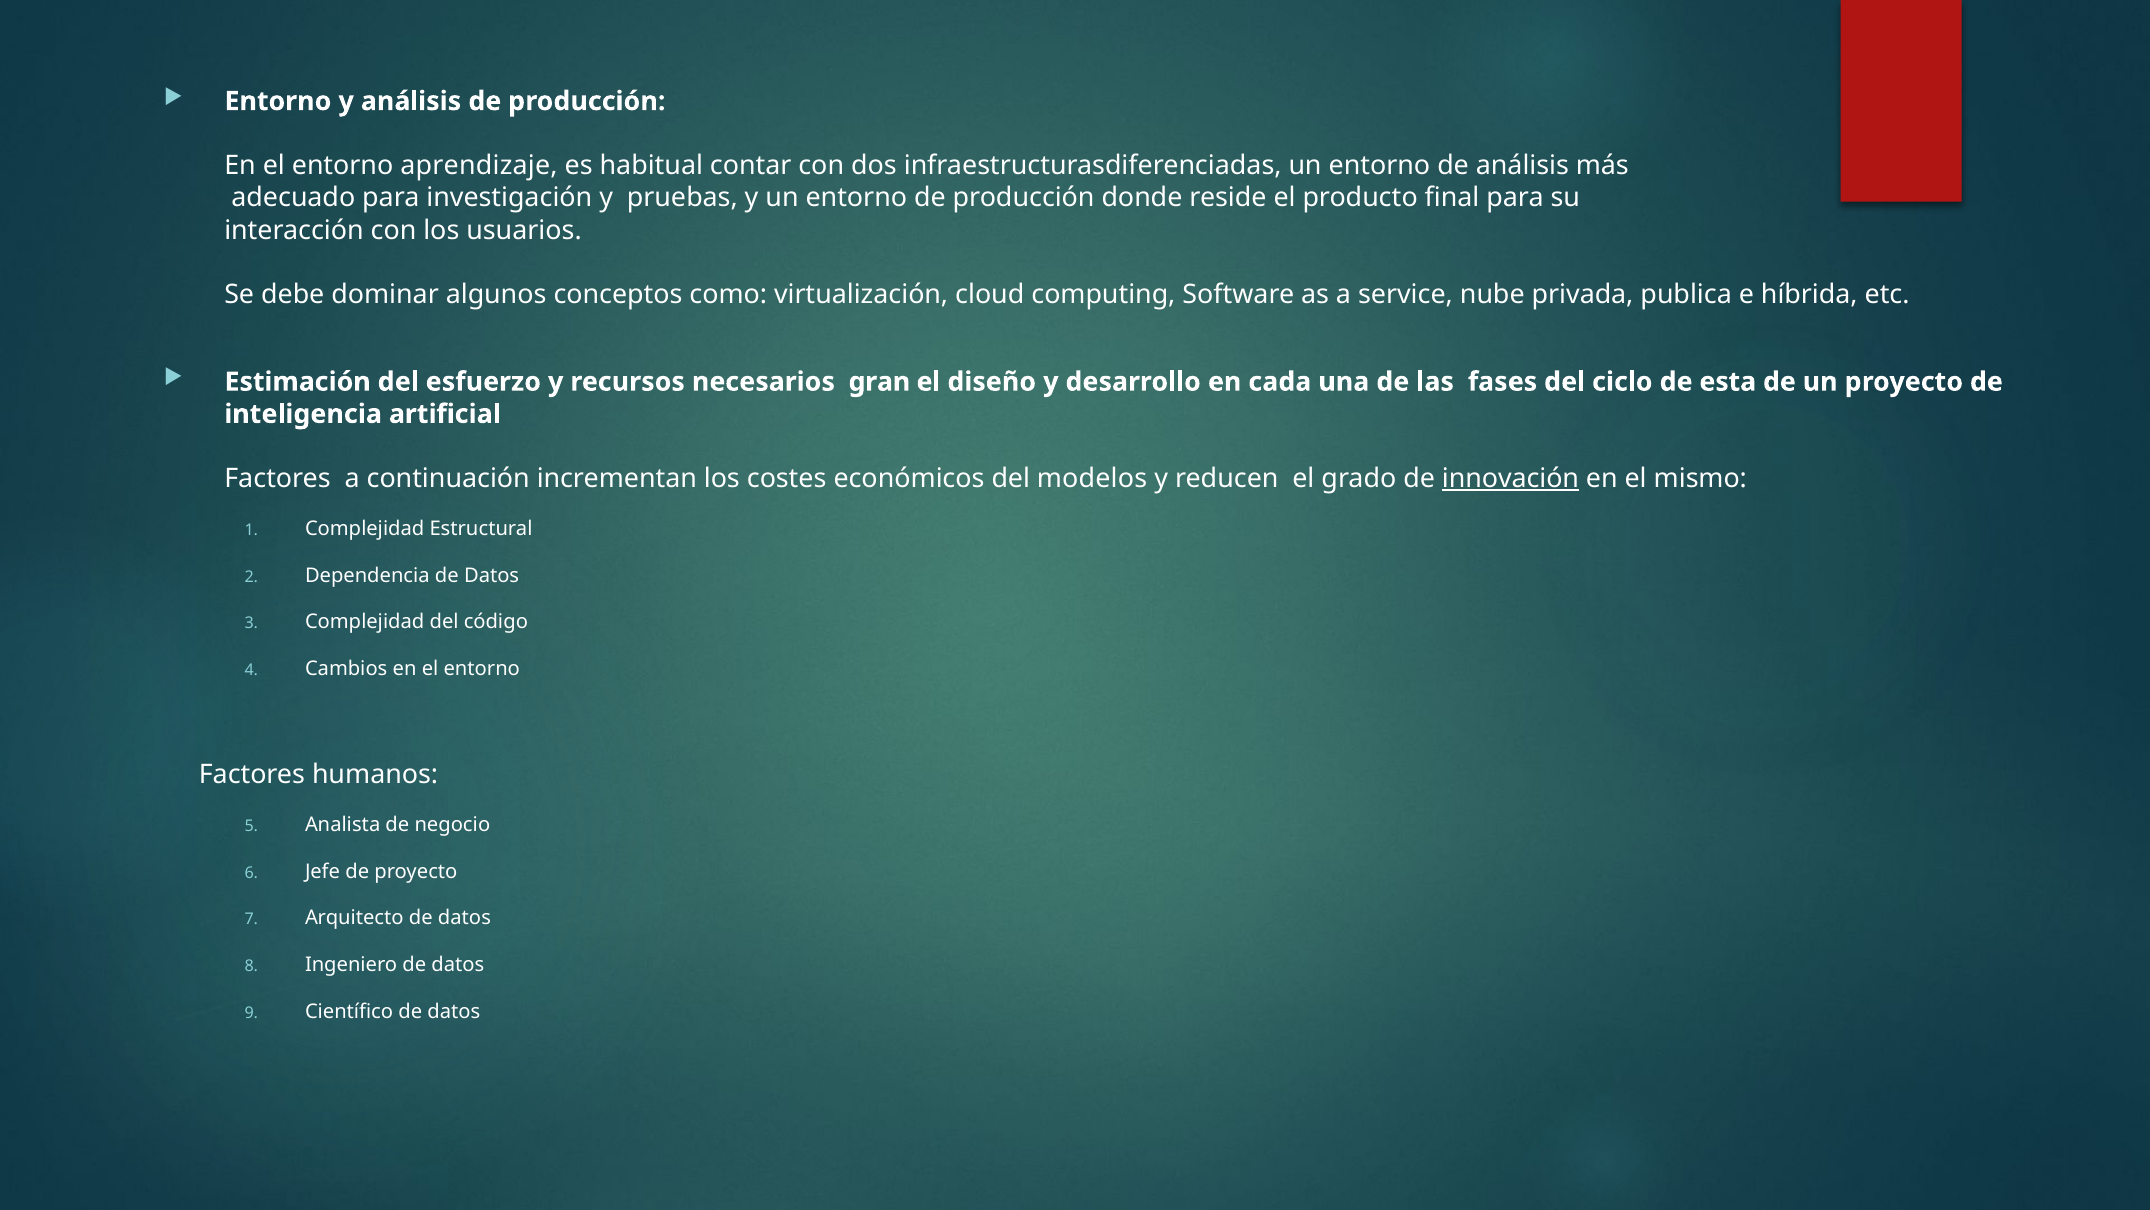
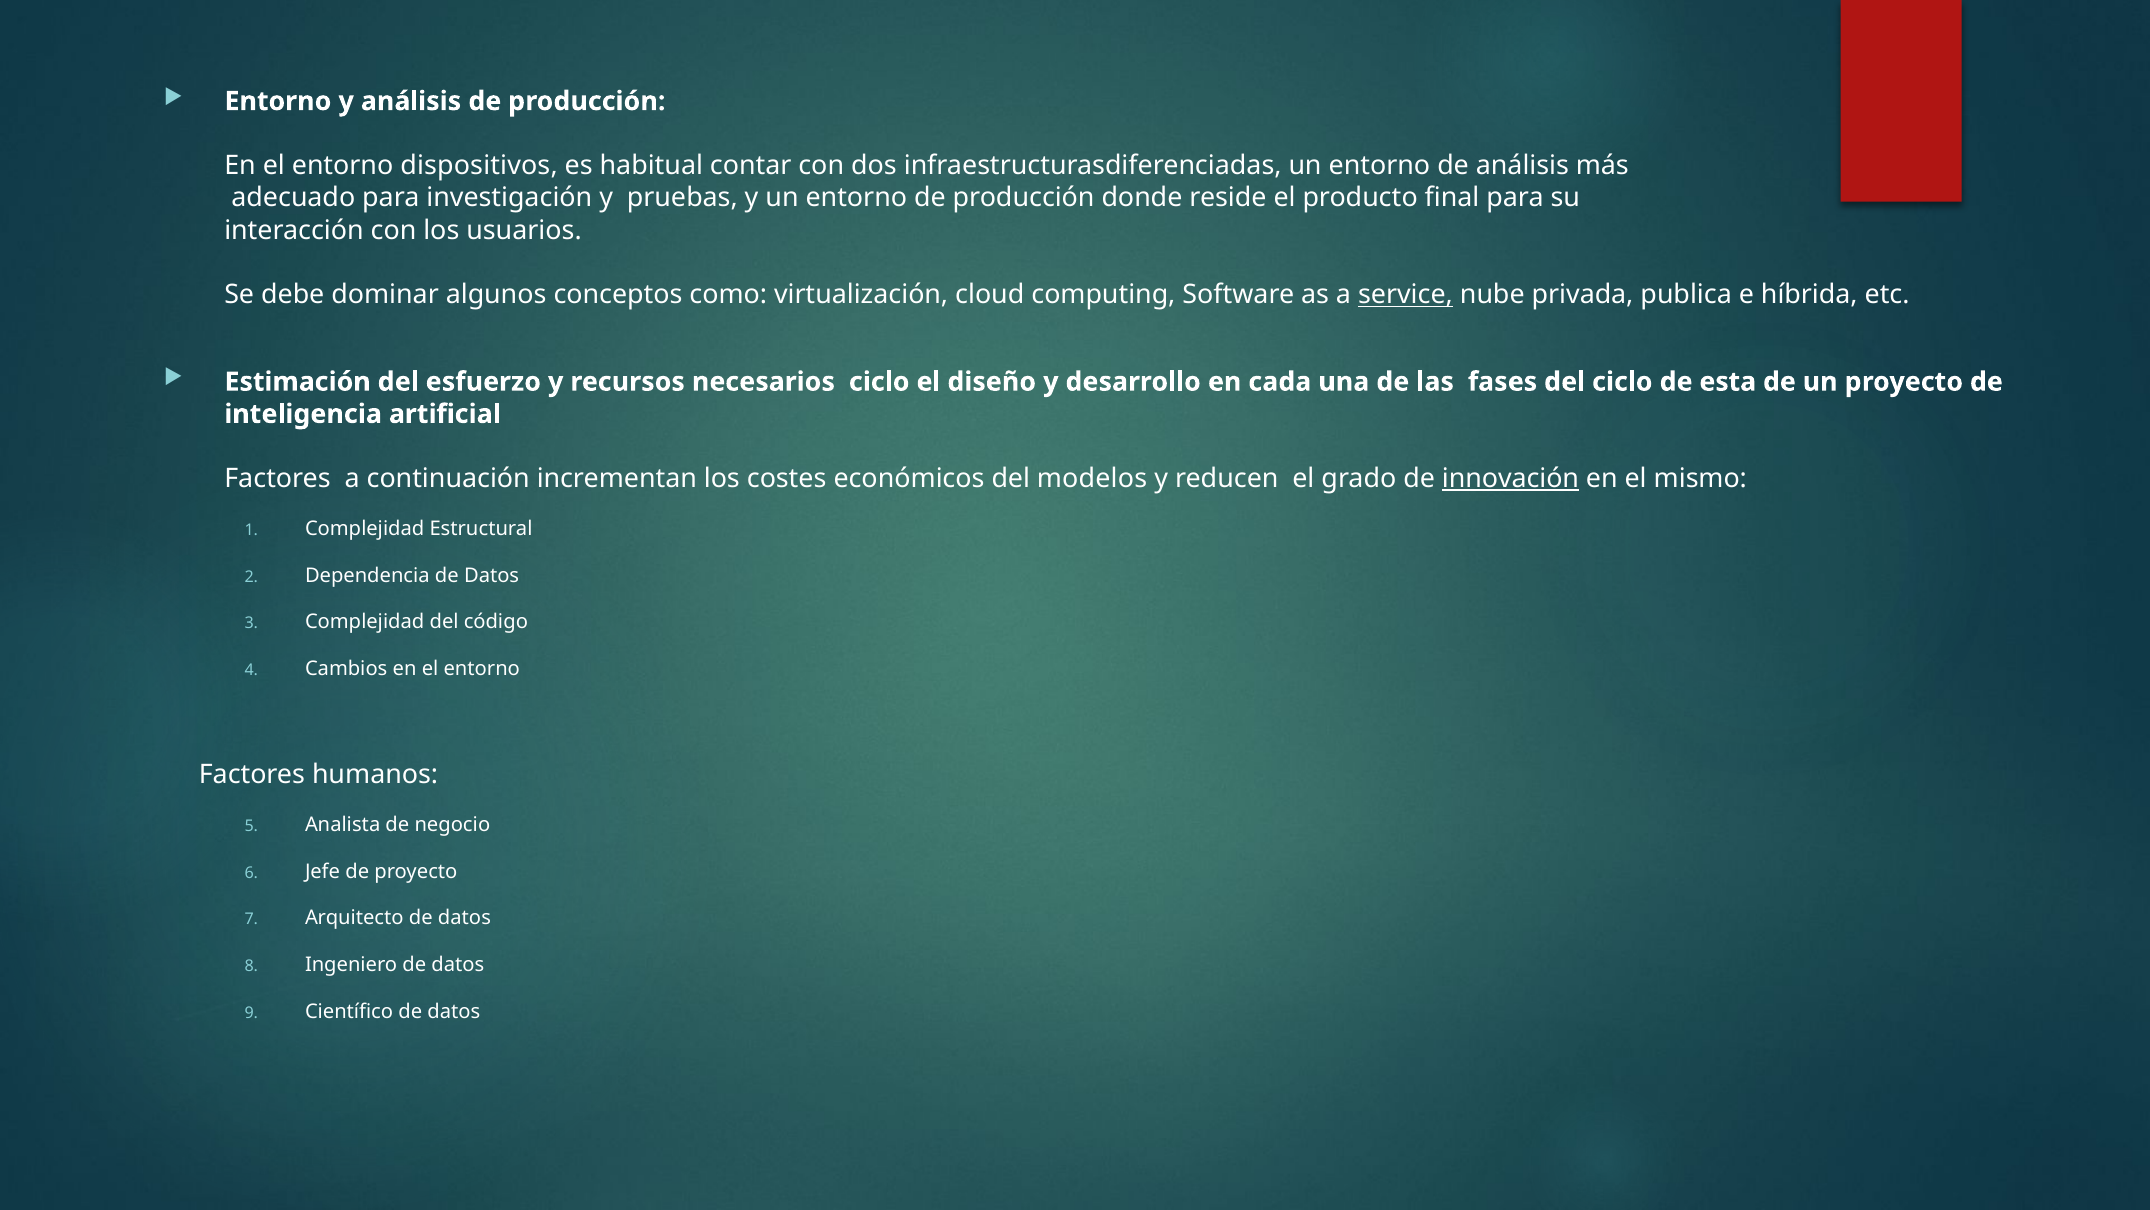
aprendizaje: aprendizaje -> dispositivos (479, 166)
service underline: none -> present (1405, 295)
necesarios gran: gran -> ciclo (879, 382)
